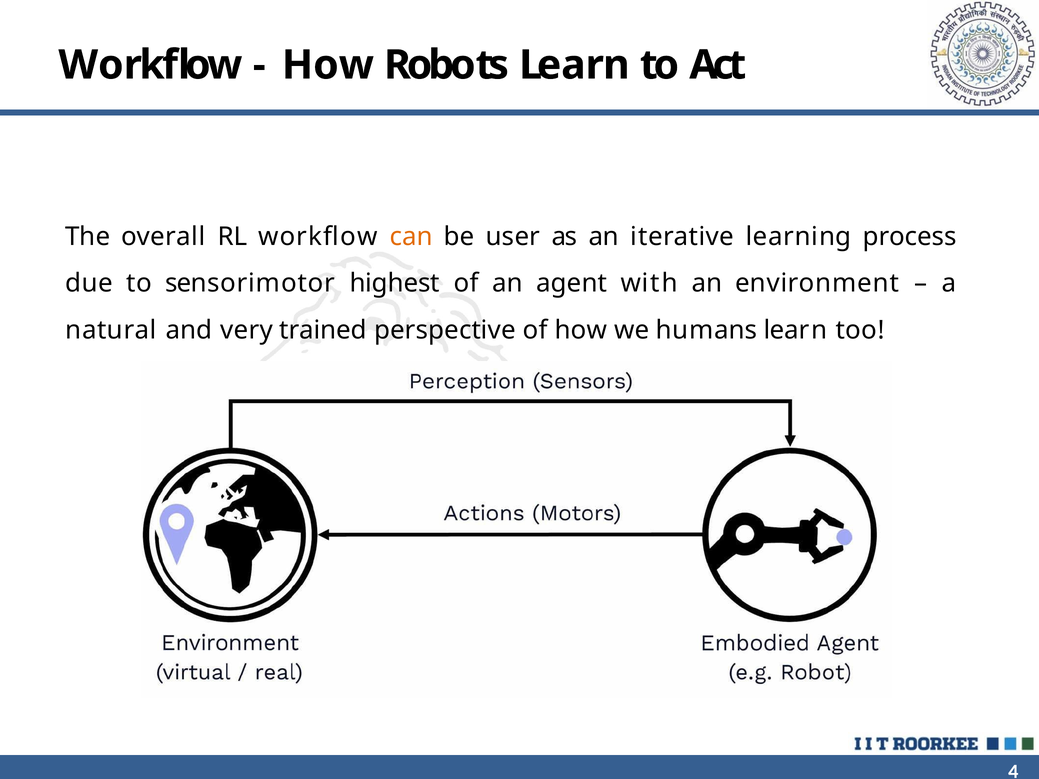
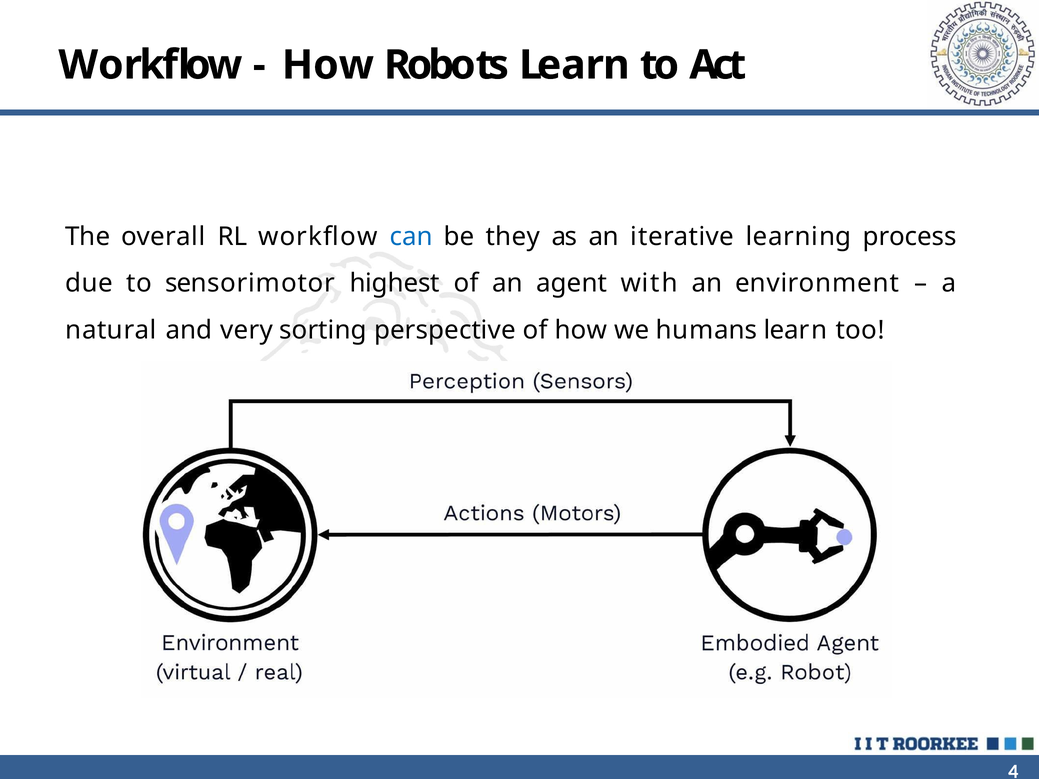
can colour: orange -> blue (411, 237)
user: user -> they (513, 237)
trained: trained -> sorting (323, 330)
